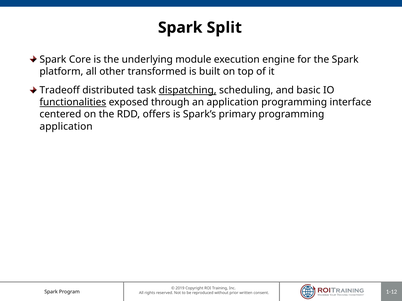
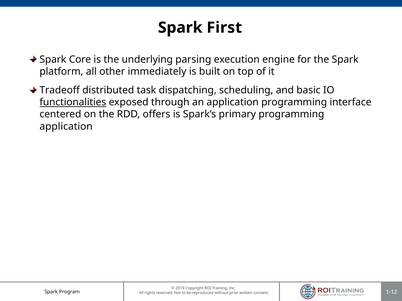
Split: Split -> First (224, 28)
module: module -> parsing (193, 60)
transformed: transformed -> immediately (157, 72)
dispatching underline: present -> none (188, 90)
